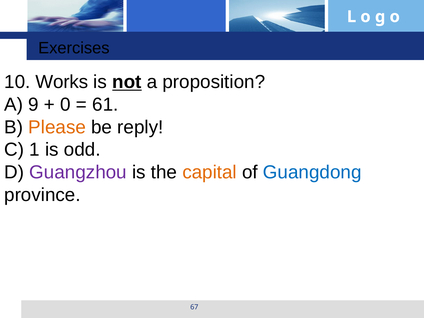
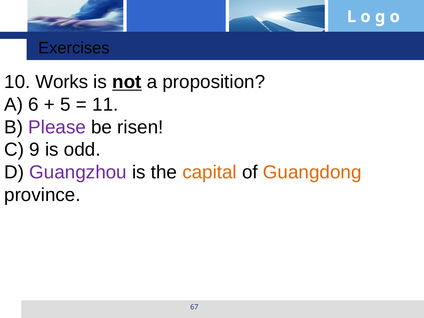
9: 9 -> 6 (34, 105)
0: 0 -> 5 (65, 105)
61: 61 -> 11 (105, 105)
Please colour: orange -> purple (57, 127)
reply: reply -> risen (140, 127)
1: 1 -> 9 (35, 150)
Guangdong colour: blue -> orange (312, 172)
